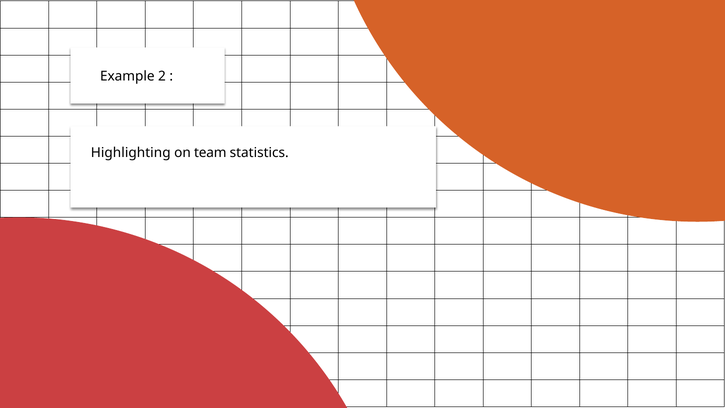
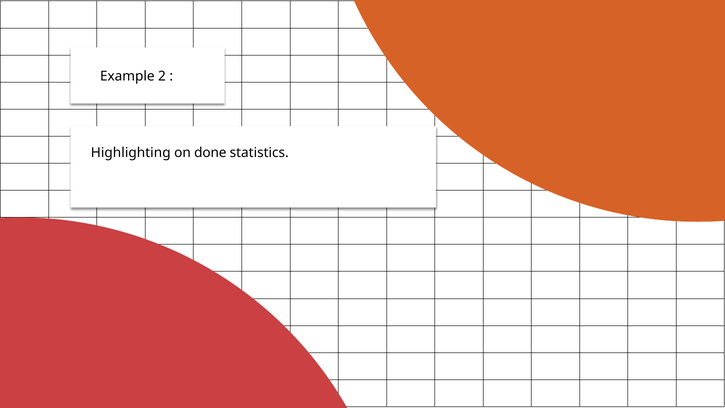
team: team -> done (210, 153)
